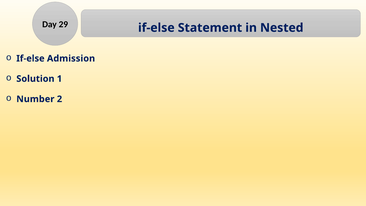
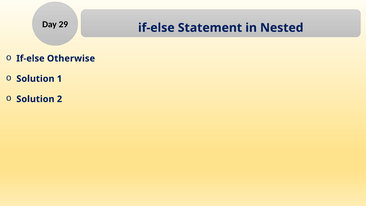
Admission: Admission -> Otherwise (71, 58)
Number: Number -> Solution (35, 99)
